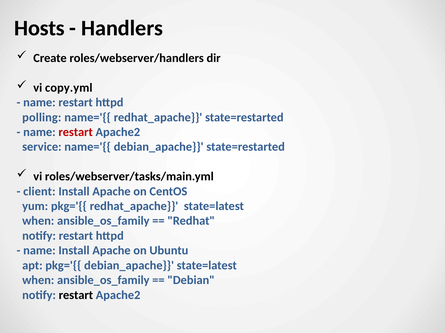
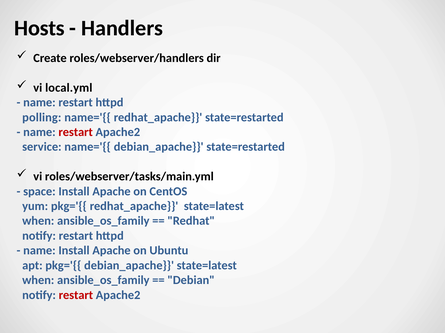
copy.yml: copy.yml -> local.yml (69, 88)
client: client -> space (39, 192)
restart colour: black -> red (76, 296)
